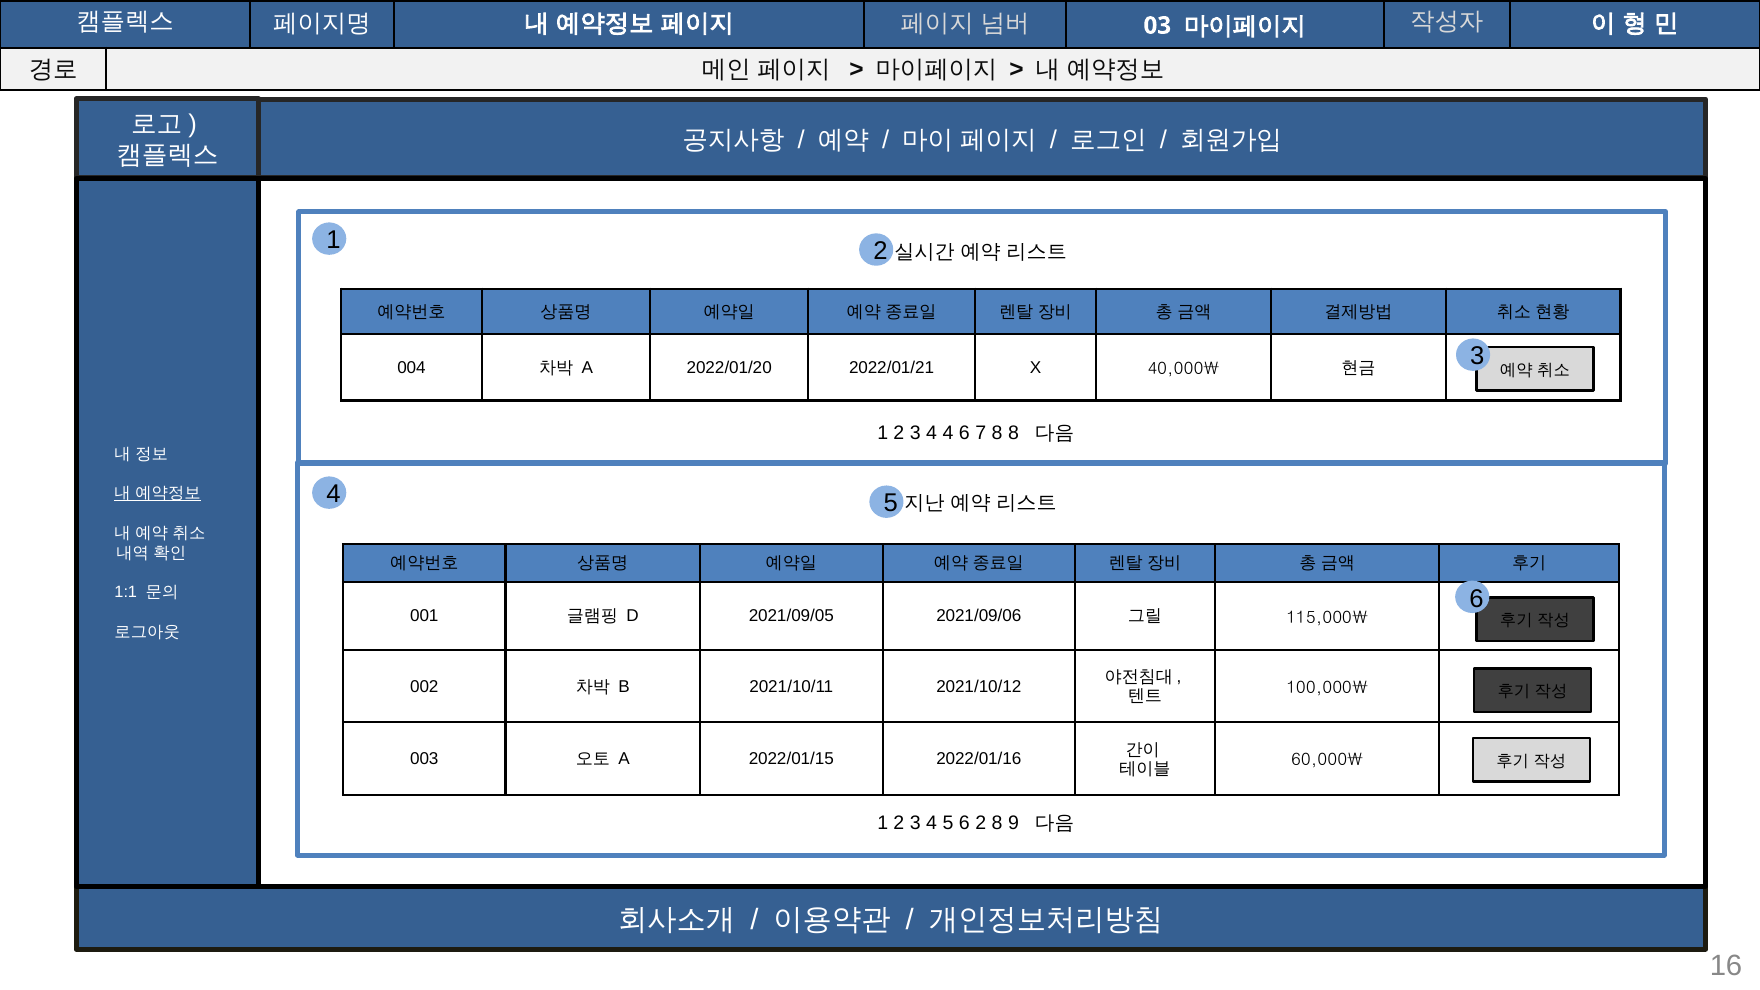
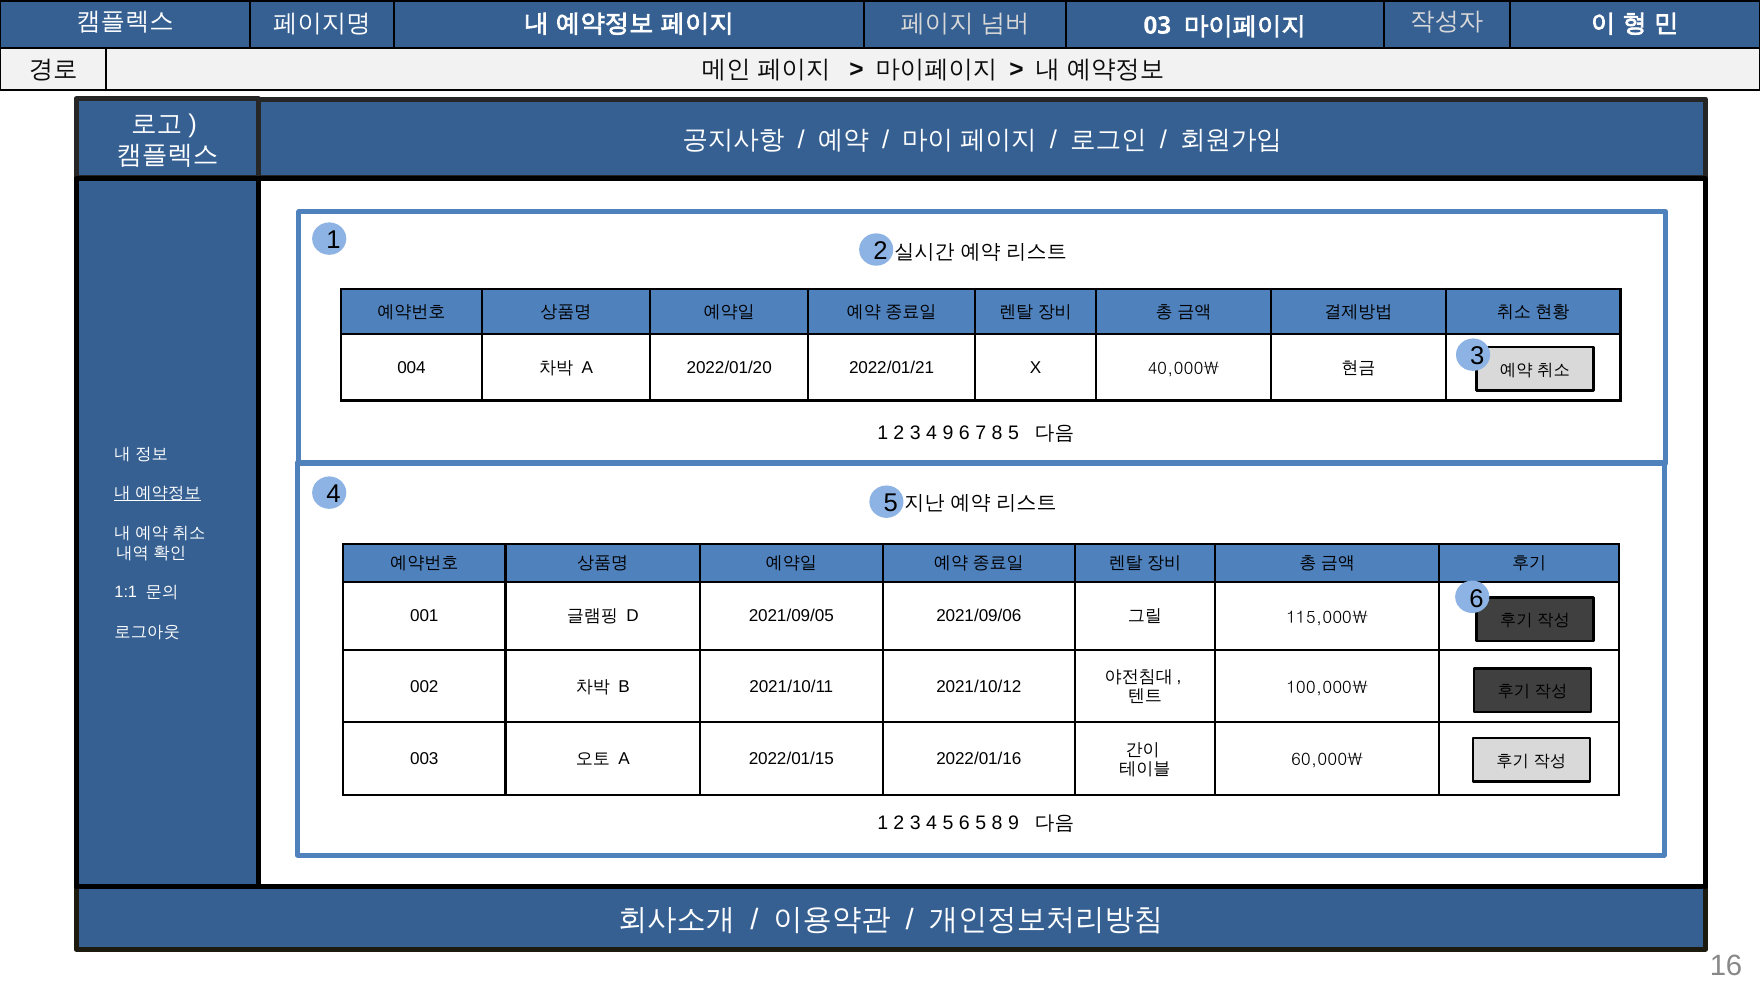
4 4: 4 -> 9 (948, 433)
8 8: 8 -> 5 (1014, 433)
5 6 2: 2 -> 5 (981, 824)
